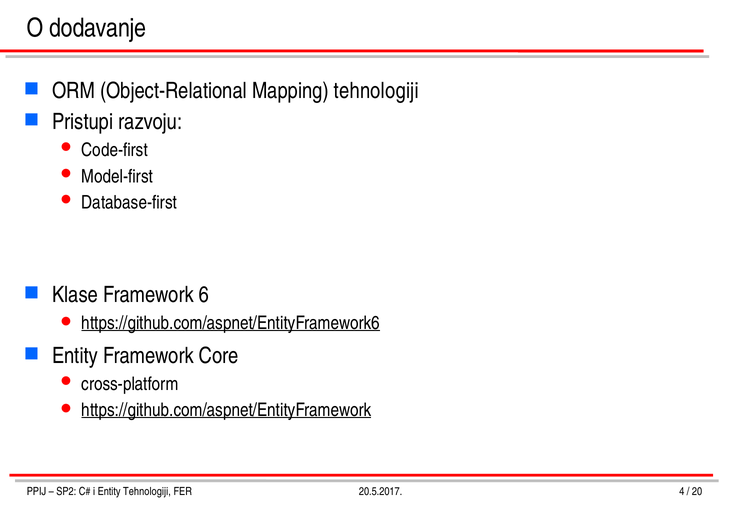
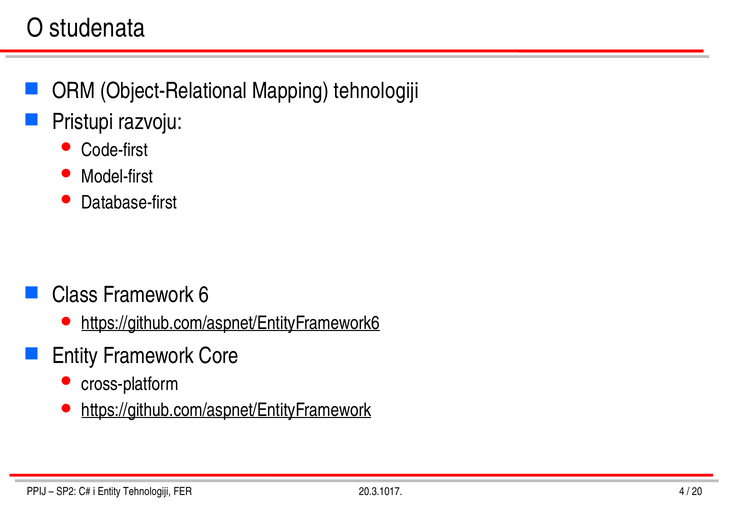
dodavanje: dodavanje -> studenata (97, 28)
Klase: Klase -> Class (75, 295)
20.5.2017: 20.5.2017 -> 20.3.1017 (381, 491)
